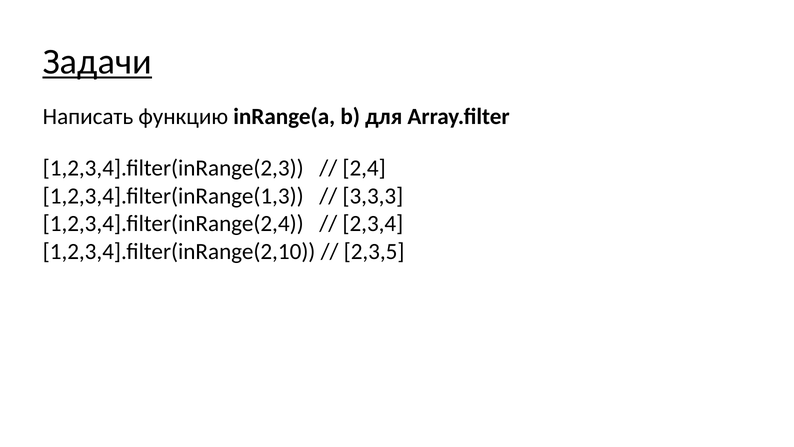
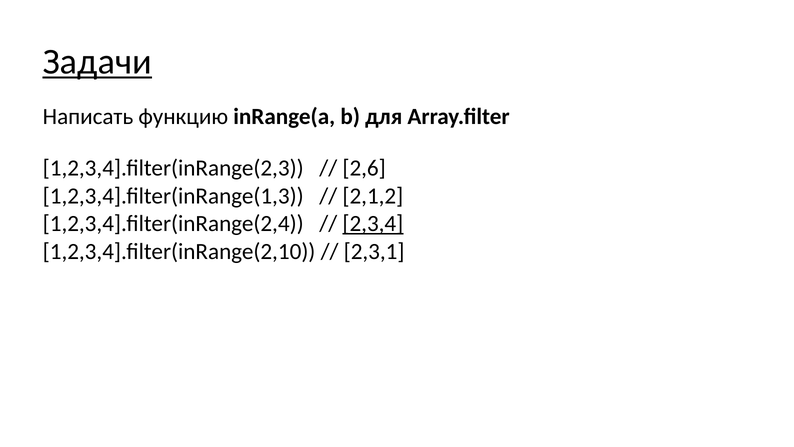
2,4: 2,4 -> 2,6 (364, 168)
3,3,3: 3,3,3 -> 2,1,2 (373, 196)
2,3,4 underline: none -> present (373, 224)
2,3,5: 2,3,5 -> 2,3,1 (374, 251)
